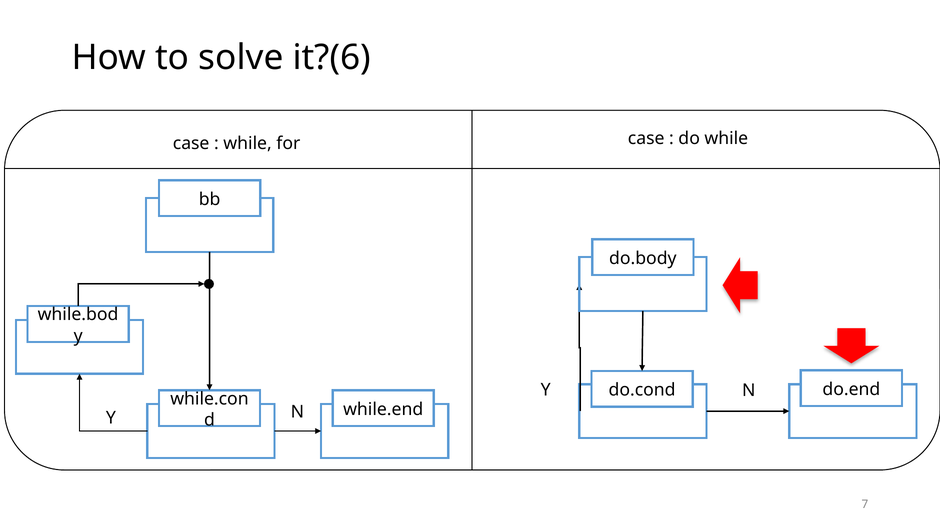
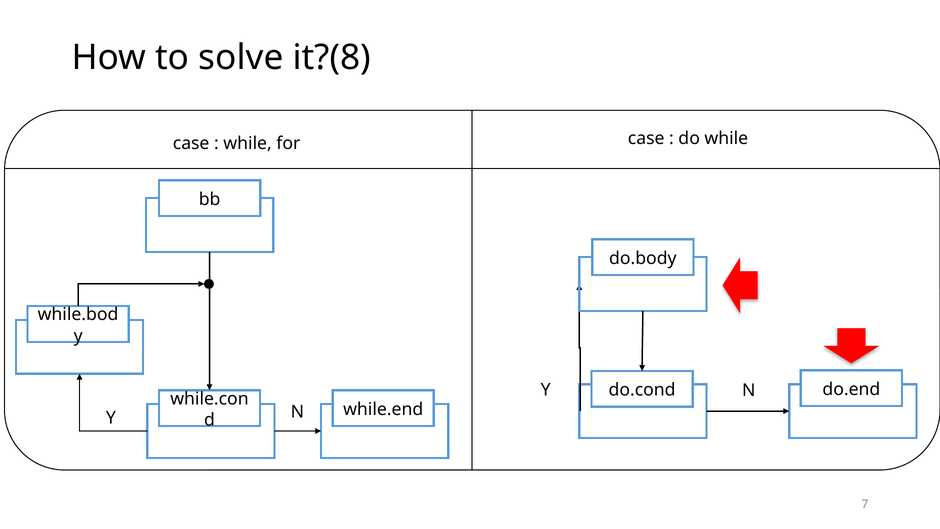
it?(6: it?(6 -> it?(8 (332, 58)
